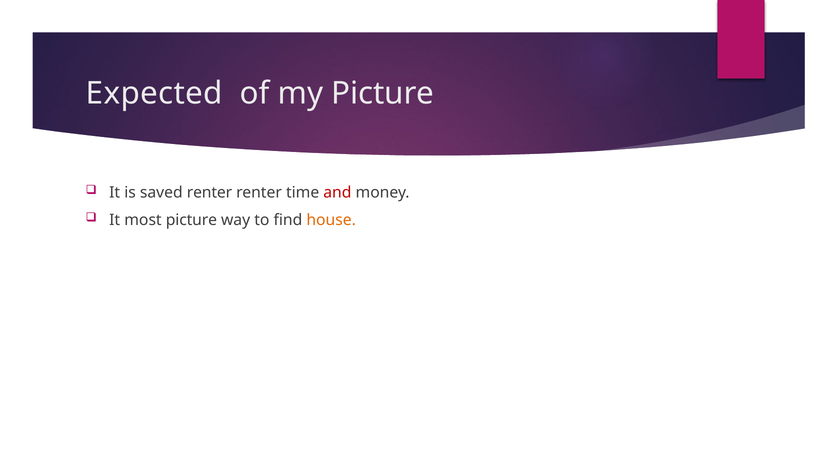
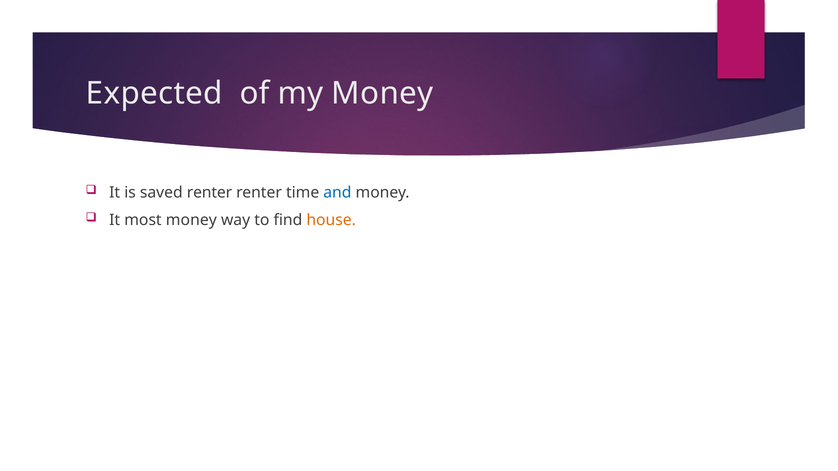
my Picture: Picture -> Money (382, 93)
and colour: red -> blue (337, 193)
most picture: picture -> money (191, 220)
